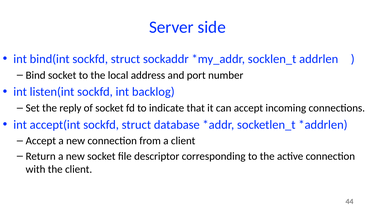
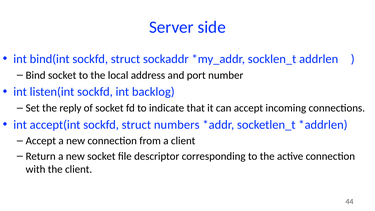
database: database -> numbers (177, 125)
